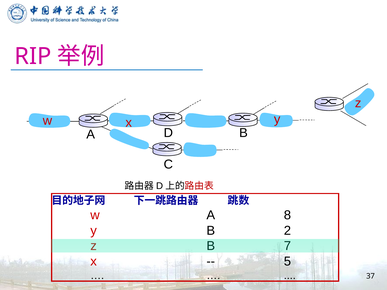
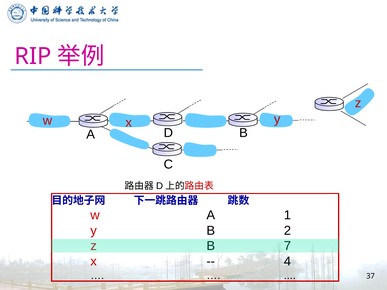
8: 8 -> 1 (287, 215)
5: 5 -> 4 (287, 262)
